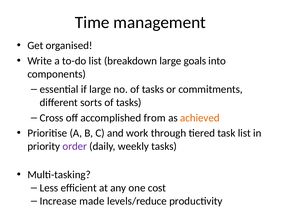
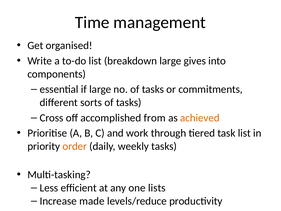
goals: goals -> gives (195, 61)
order colour: purple -> orange (75, 146)
cost: cost -> lists (157, 188)
